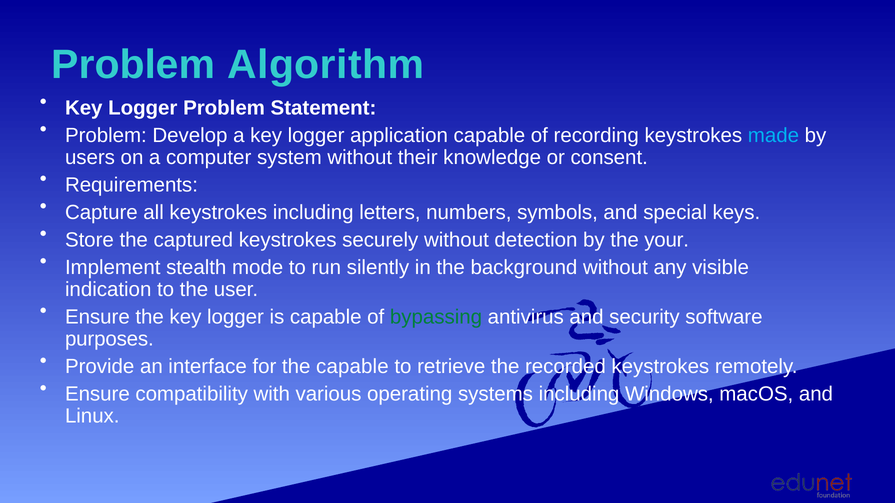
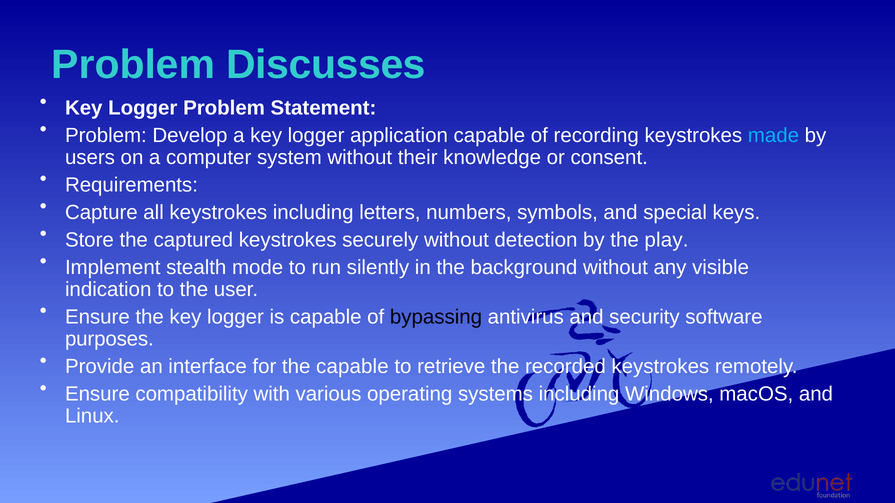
Algorithm: Algorithm -> Discusses (326, 65)
your: your -> play (666, 240)
bypassing colour: green -> black (436, 317)
